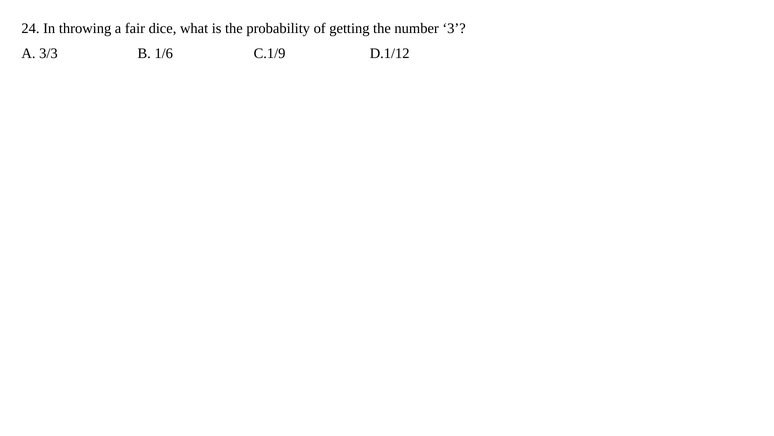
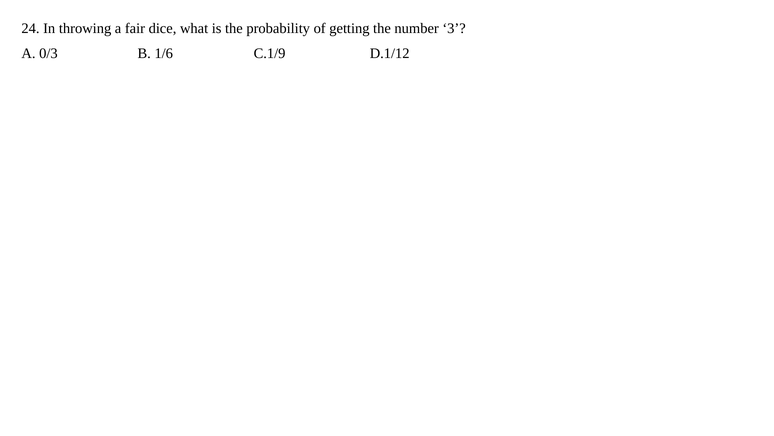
3/3: 3/3 -> 0/3 (48, 54)
